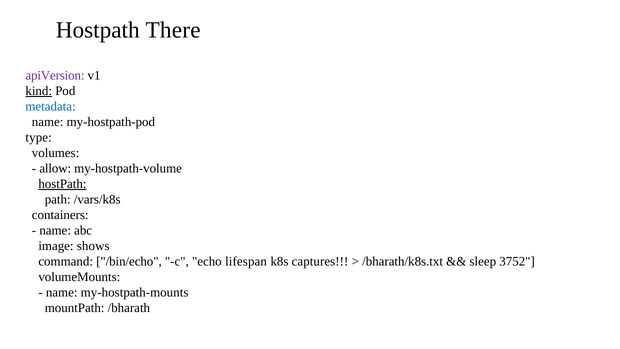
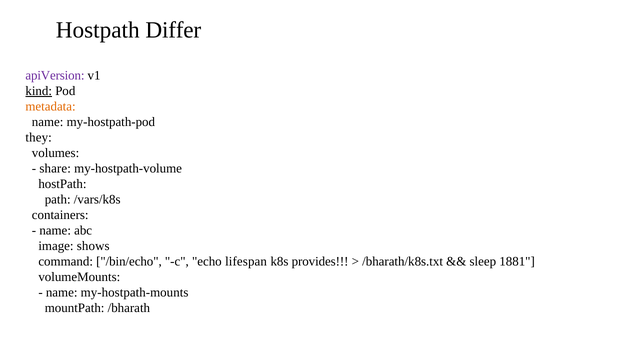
There: There -> Differ (173, 30)
metadata colour: blue -> orange (51, 106)
type: type -> they (39, 137)
allow: allow -> share (55, 168)
hostPath underline: present -> none (62, 184)
captures: captures -> provides (320, 261)
3752: 3752 -> 1881 (517, 261)
